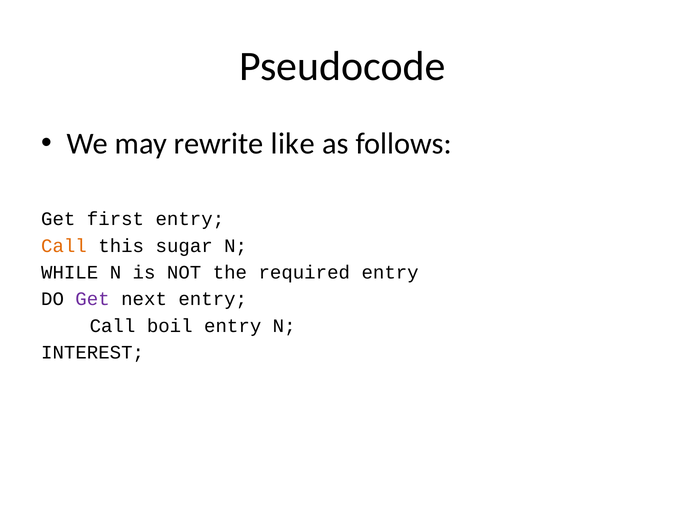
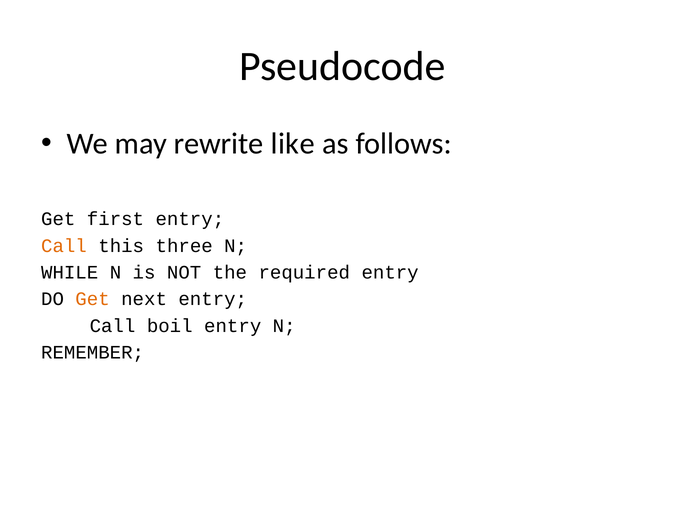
sugar: sugar -> three (184, 246)
Get colour: purple -> orange (93, 299)
INTEREST: INTEREST -> REMEMBER (93, 352)
